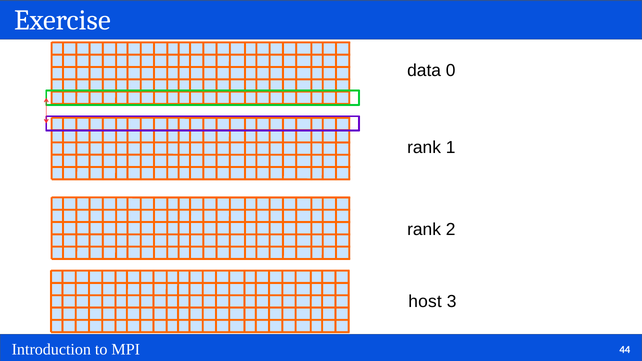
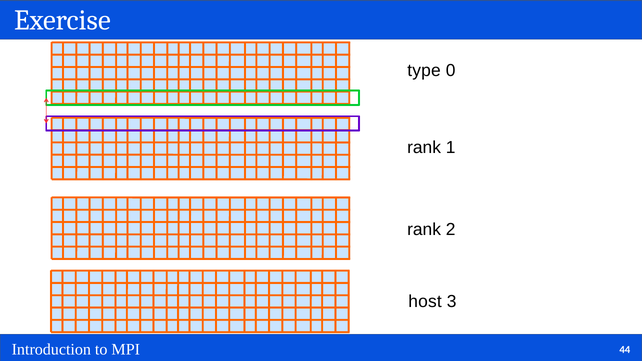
data: data -> type (424, 71)
